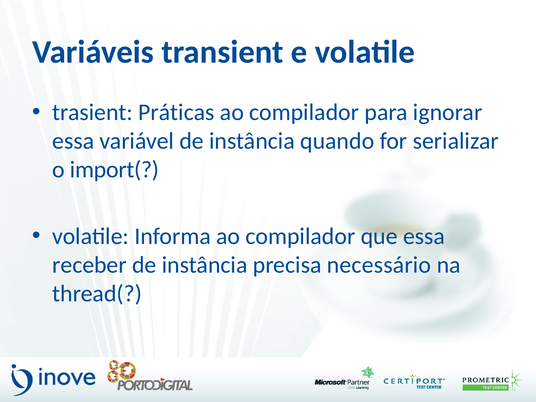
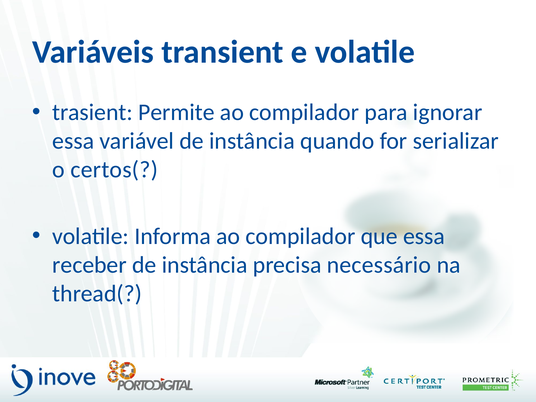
Práticas: Práticas -> Permite (176, 112)
import(: import( -> certos( (114, 170)
